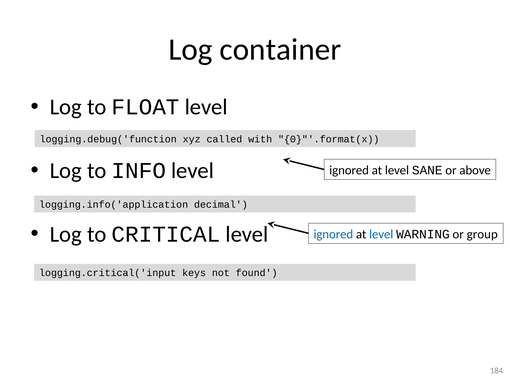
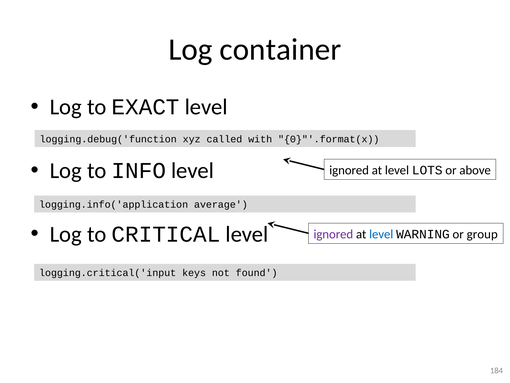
FLOAT: FLOAT -> EXACT (146, 107)
SANE: SANE -> LOTS (427, 170)
decimal: decimal -> average (221, 204)
ignored colour: blue -> purple (333, 234)
